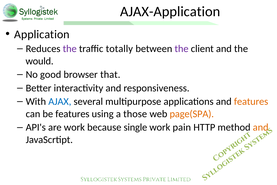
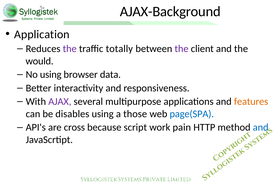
AJAX-Application: AJAX-Application -> AJAX-Background (170, 12)
No good: good -> using (51, 74)
that: that -> data (110, 74)
AJAX colour: blue -> purple (60, 101)
be features: features -> disables (72, 114)
page(SPA colour: orange -> blue (192, 114)
are work: work -> cross (74, 127)
single: single -> script (135, 127)
and colour: orange -> blue (261, 127)
